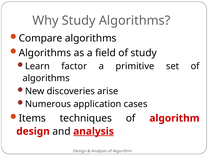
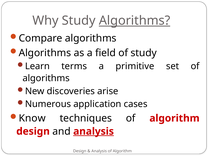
Algorithms underline: none -> present (135, 21)
factor: factor -> terms (74, 66)
Items: Items -> Know (32, 118)
